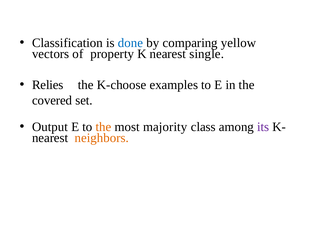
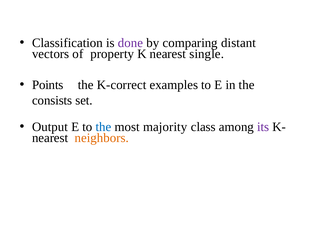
done colour: blue -> purple (130, 43)
yellow: yellow -> distant (239, 43)
Relies: Relies -> Points (48, 85)
K-choose: K-choose -> K-correct (122, 85)
covered: covered -> consists (52, 100)
the colour: orange -> blue (103, 127)
